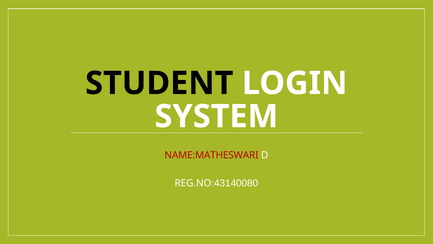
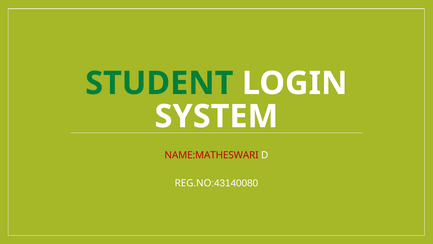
STUDENT colour: black -> green (159, 83)
